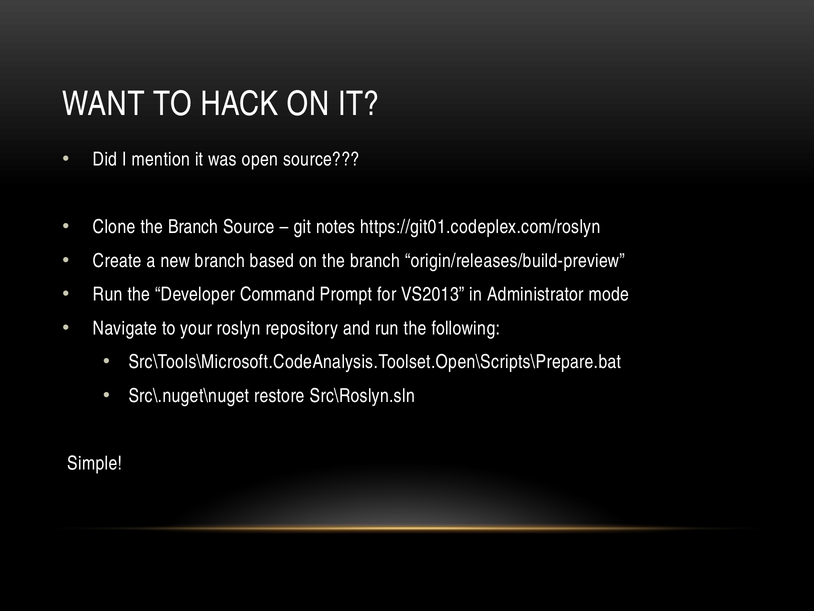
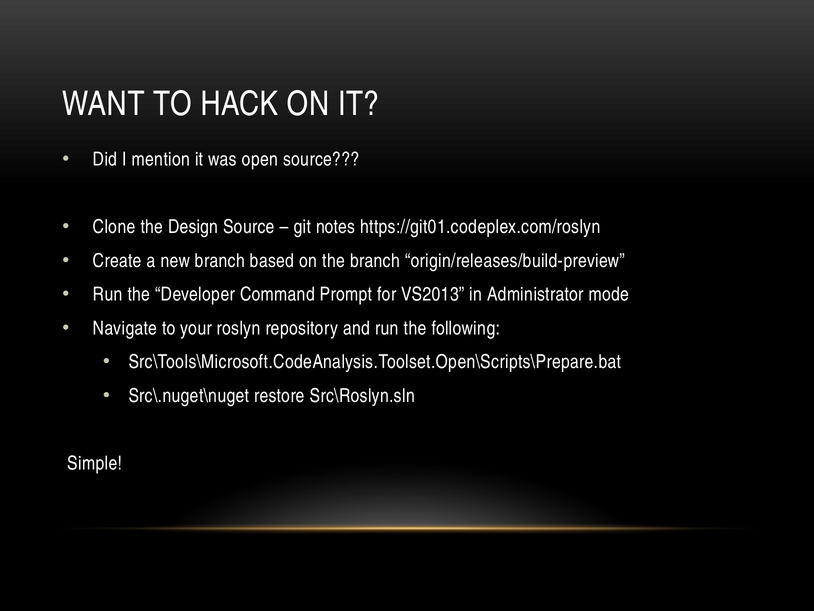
Clone the Branch: Branch -> Design (193, 227)
